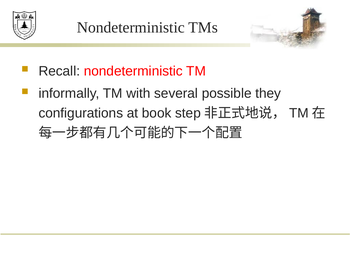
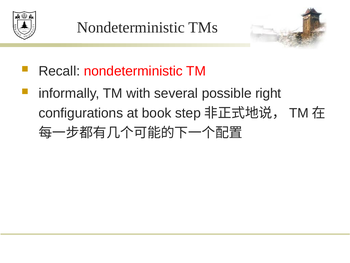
they: they -> right (268, 93)
